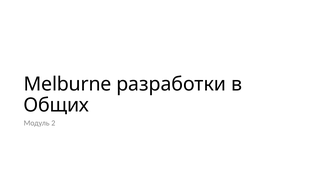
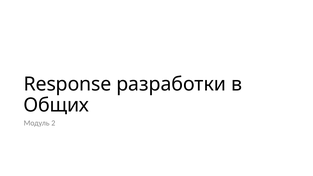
Melburne: Melburne -> Response (68, 84)
